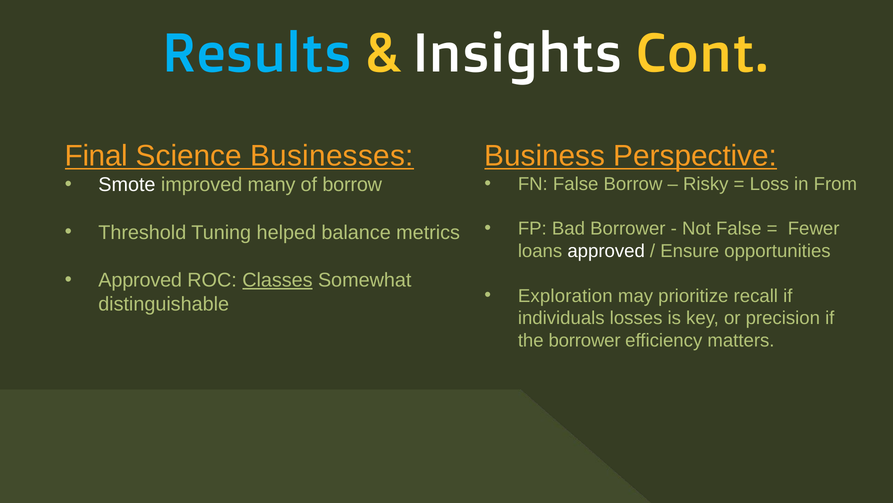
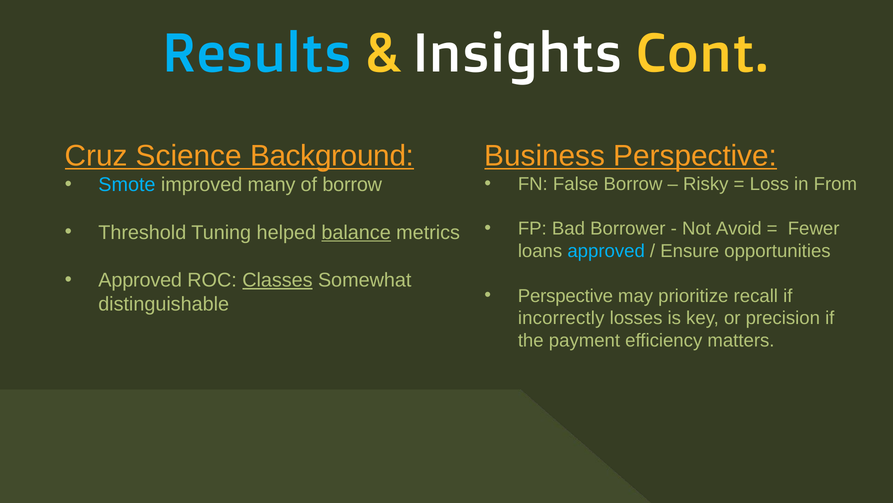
Final: Final -> Cruz (96, 156)
Businesses: Businesses -> Background (332, 156)
Smote colour: white -> light blue (127, 185)
Not False: False -> Avoid (739, 229)
balance underline: none -> present (356, 232)
approved colour: white -> light blue (606, 251)
Exploration: Exploration -> Perspective (565, 295)
individuals: individuals -> incorrectly (561, 318)
the borrower: borrower -> payment (584, 340)
